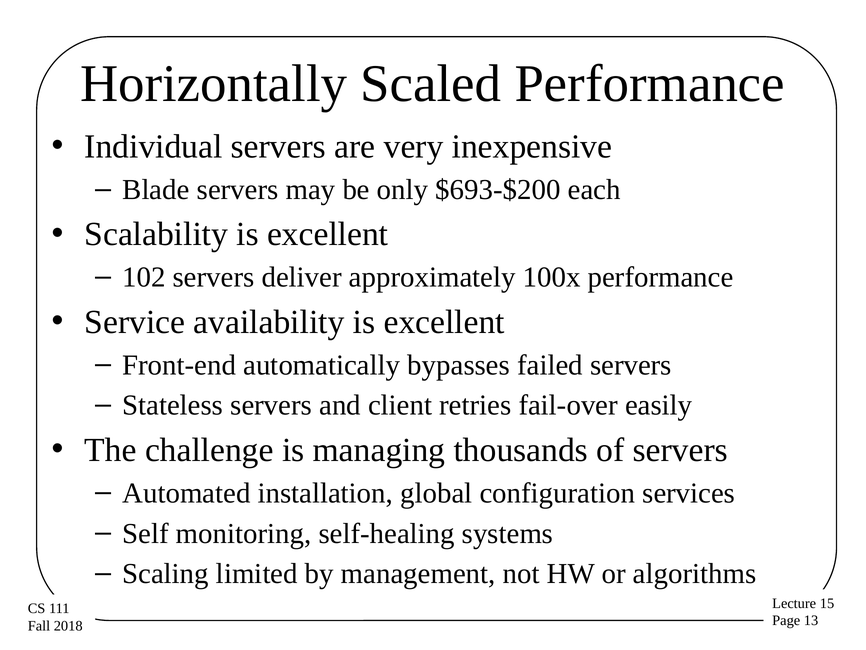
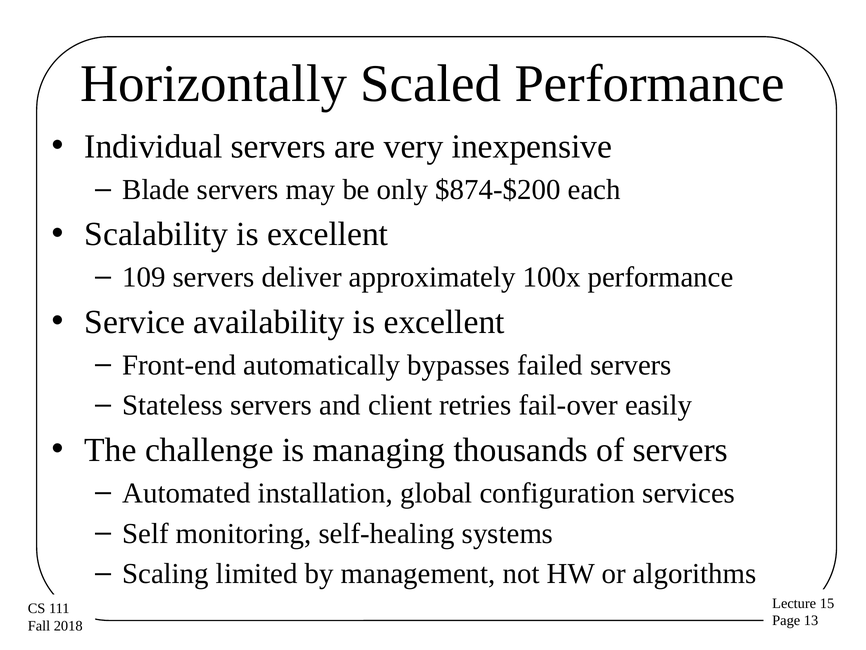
$693-$200: $693-$200 -> $874-$200 (498, 190)
102: 102 -> 109 (144, 277)
